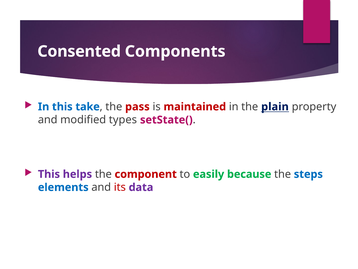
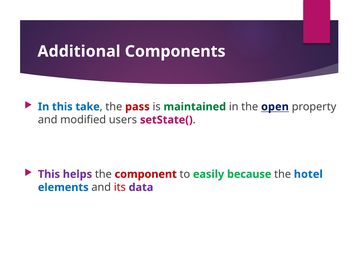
Consented: Consented -> Additional (79, 51)
maintained colour: red -> green (195, 107)
plain: plain -> open (275, 107)
types: types -> users (123, 120)
steps: steps -> hotel (308, 174)
